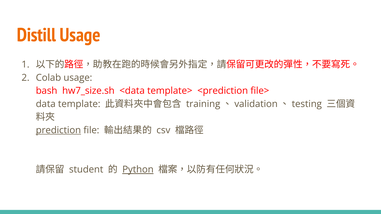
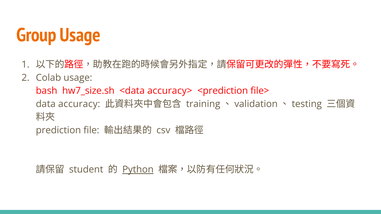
Distill: Distill -> Group (36, 35)
template>: template> -> accuracy> (170, 91)
template: template -> accuracy (79, 104)
prediction underline: present -> none (58, 130)
